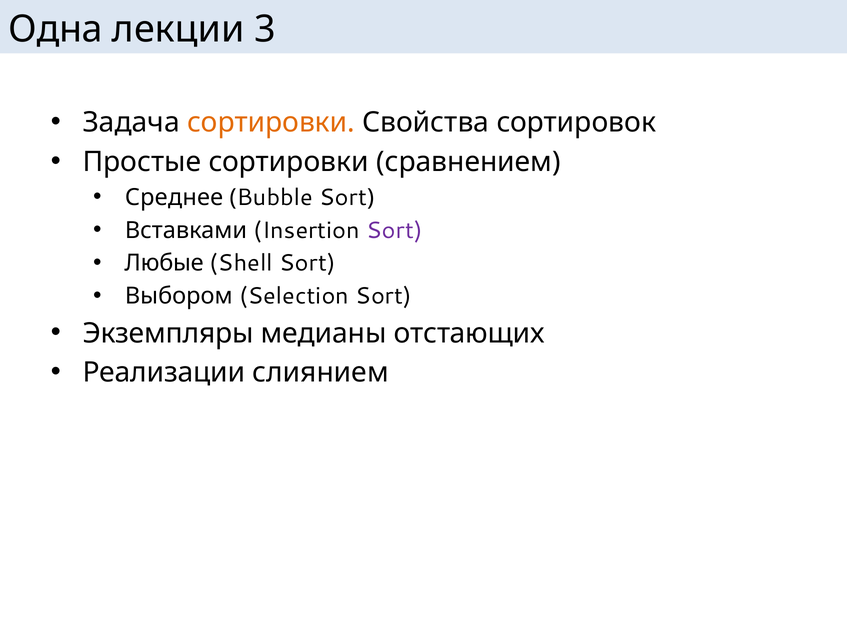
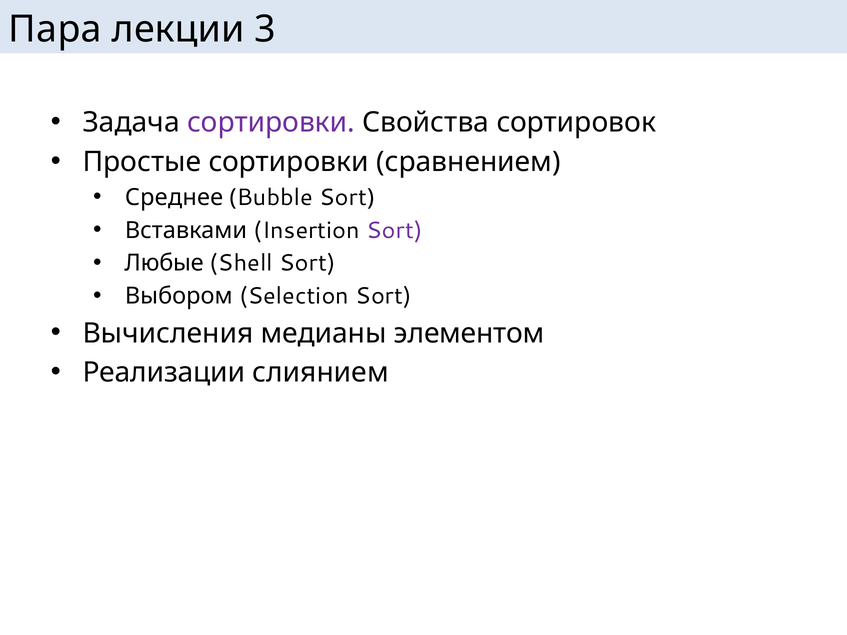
Одна: Одна -> Пара (55, 29)
сортировки colour: orange -> purple (271, 122)
Экземпляры: Экземпляры -> Вычисления (168, 333)
отстающих: отстающих -> элементом (469, 333)
